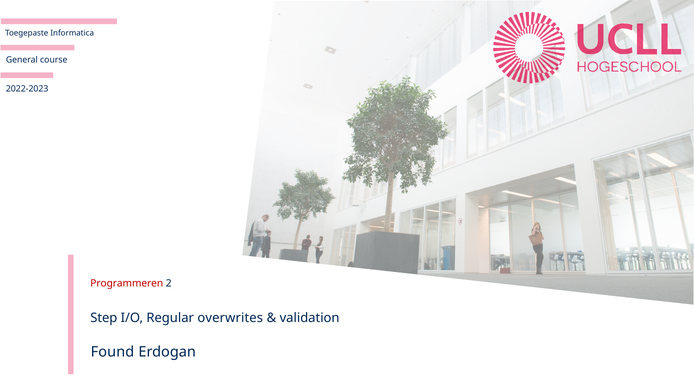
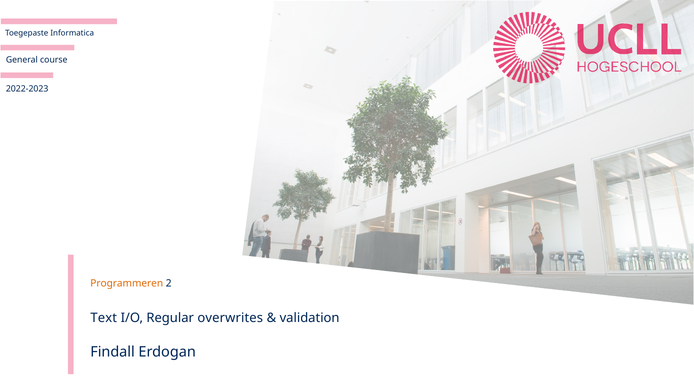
Programmeren colour: red -> orange (127, 283)
Step: Step -> Text (104, 318)
Found: Found -> Findall (113, 352)
